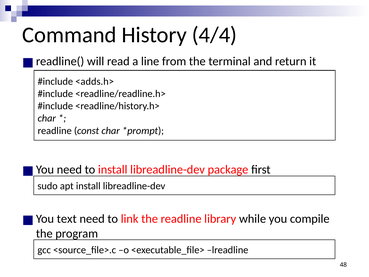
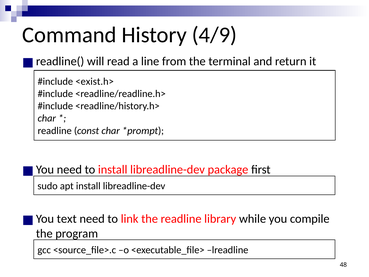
4/4: 4/4 -> 4/9 (214, 35)
<adds.h>: <adds.h> -> <exist.h> (95, 81)
